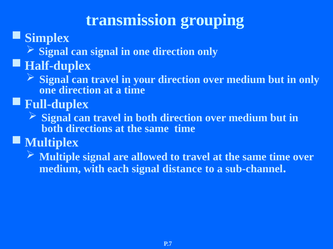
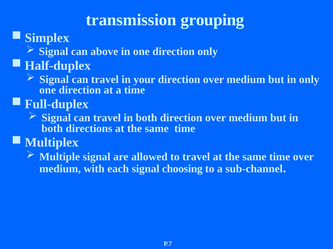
can signal: signal -> above (104, 52)
distance: distance -> choosing (182, 169)
